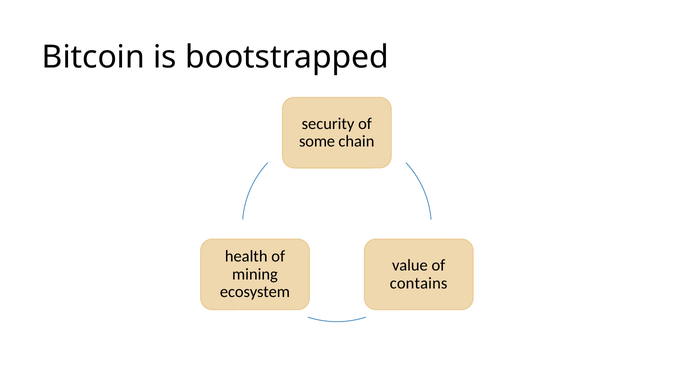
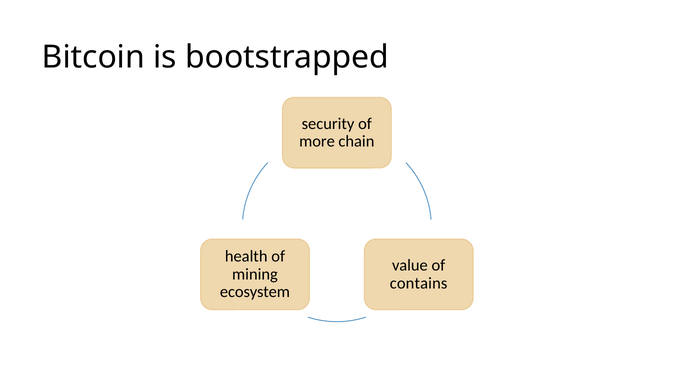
some: some -> more (317, 141)
